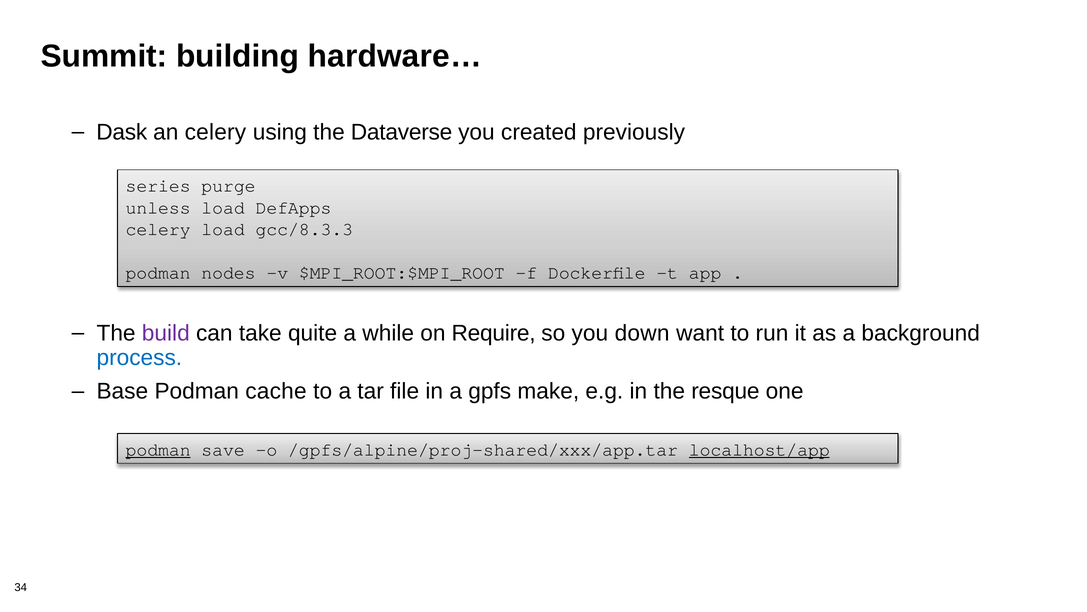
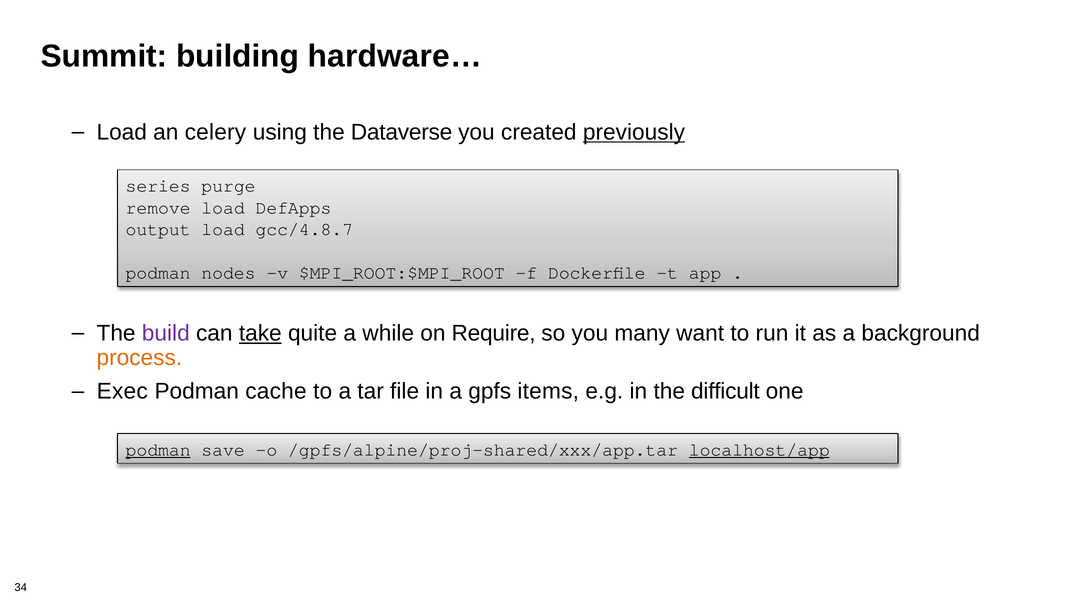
Dask: Dask -> Load (122, 132)
previously underline: none -> present (634, 132)
unless: unless -> remove (158, 208)
celery: celery -> output (158, 229)
gcc/8.3.3: gcc/8.3.3 -> gcc/4.8.7 (304, 229)
take underline: none -> present (260, 333)
down: down -> many (642, 333)
process colour: blue -> orange (139, 358)
Base: Base -> Exec (122, 391)
make: make -> items (548, 391)
resque: resque -> difficult (725, 391)
